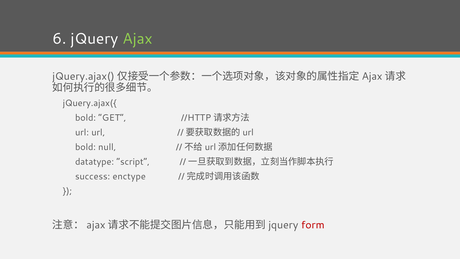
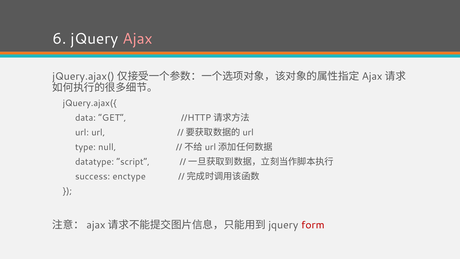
Ajax colour: light green -> pink (137, 39)
bold: bold -> data (85, 118)
bold: bold -> type (85, 147)
